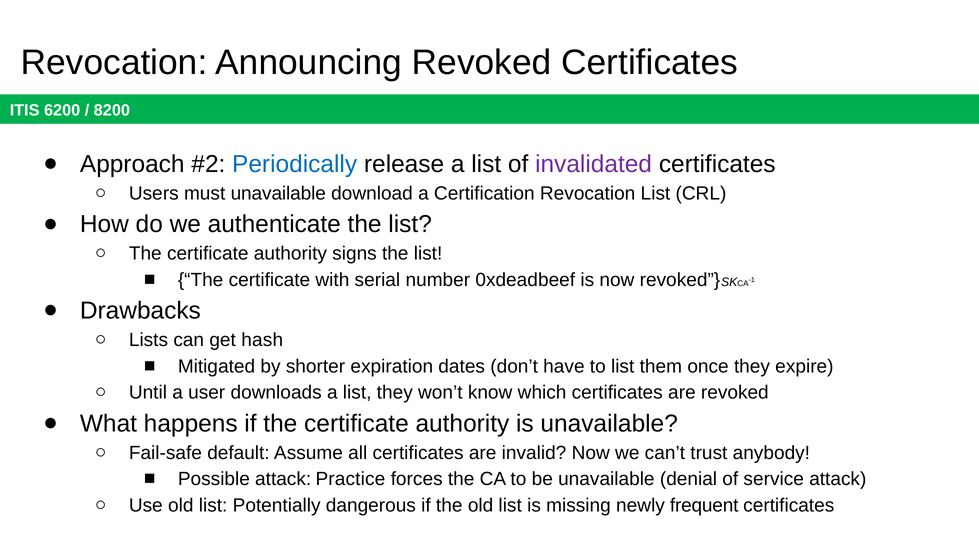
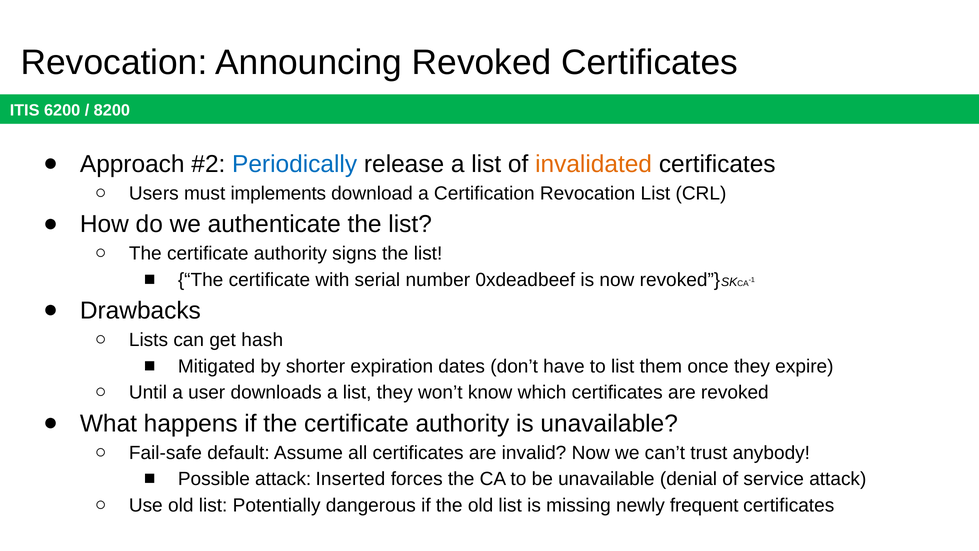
invalidated colour: purple -> orange (594, 164)
must unavailable: unavailable -> implements (278, 193)
Practice: Practice -> Inserted (350, 479)
